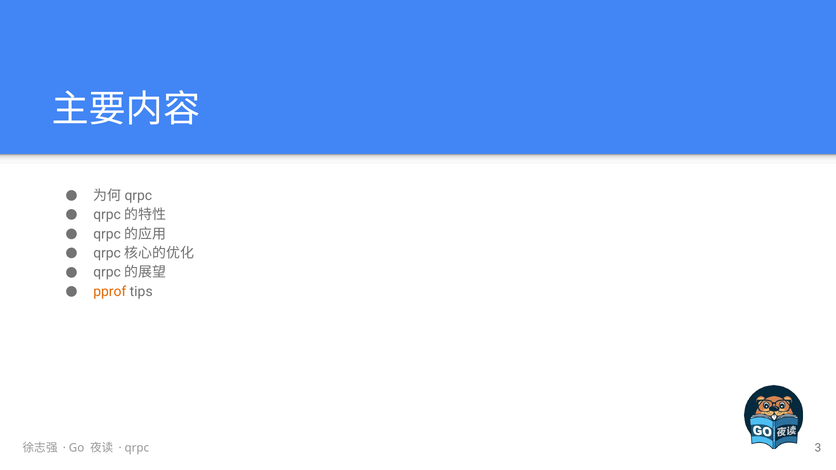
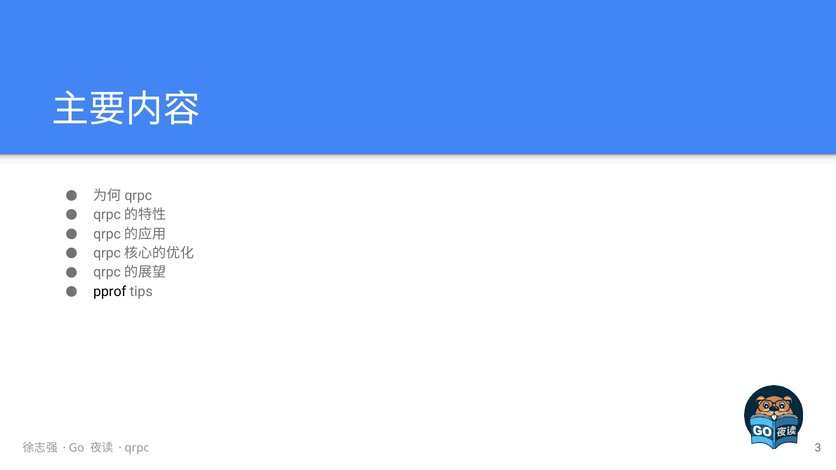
pprof colour: orange -> black (110, 292)
